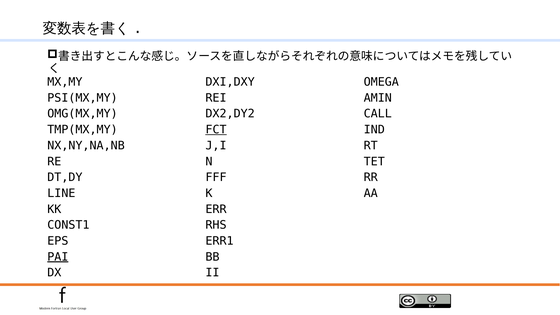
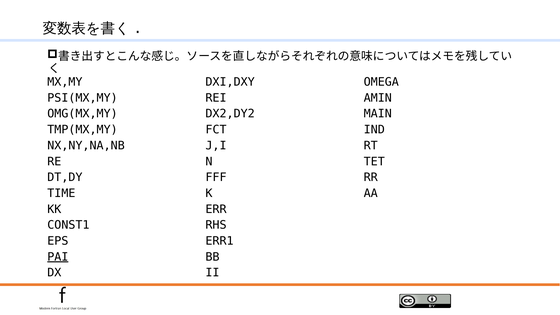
CALL: CALL -> MAIN (378, 114)
FCT underline: present -> none (216, 130)
LINE: LINE -> TIME (61, 193)
